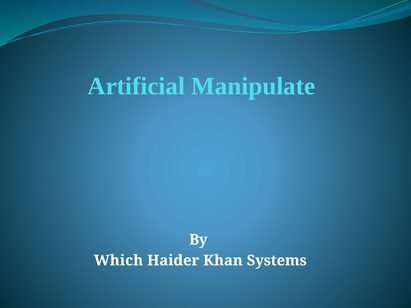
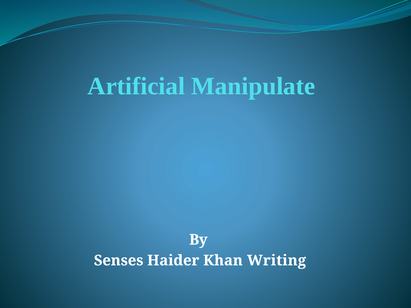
Which: Which -> Senses (119, 261)
Systems: Systems -> Writing (277, 261)
